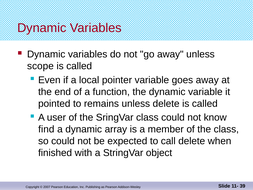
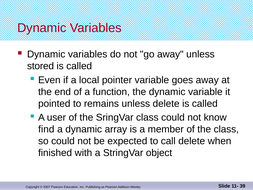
scope: scope -> stored (41, 66)
